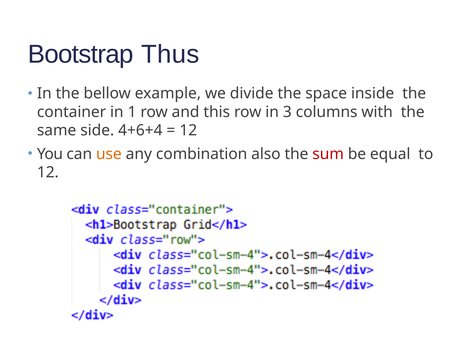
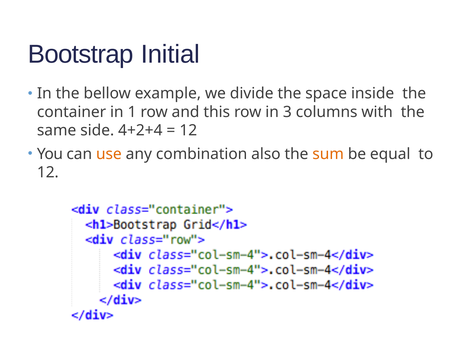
Thus: Thus -> Initial (170, 54)
4+6+4: 4+6+4 -> 4+2+4 (140, 130)
sum colour: red -> orange (328, 154)
